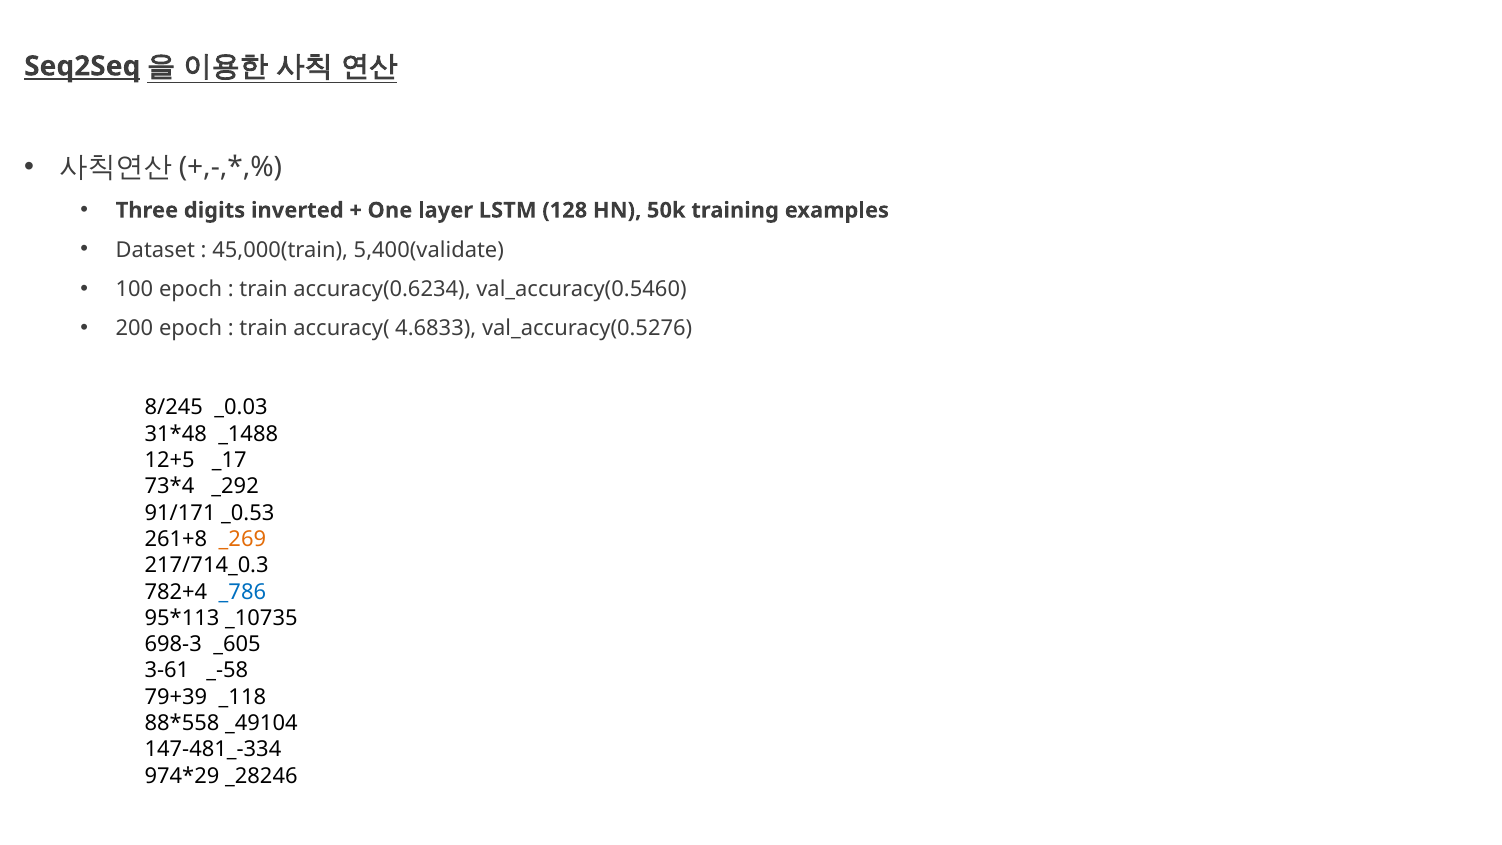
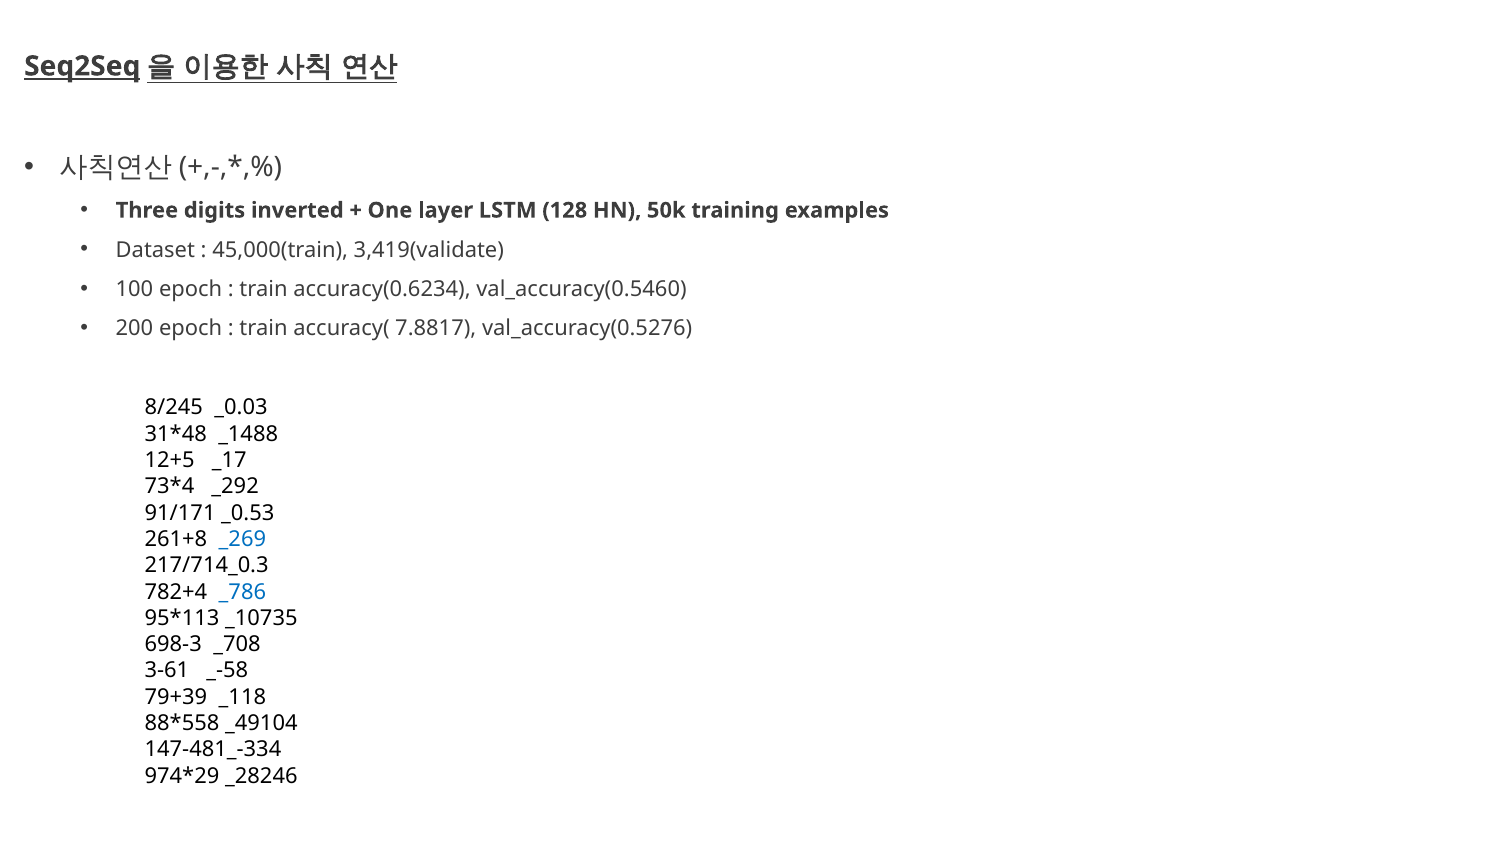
5,400(validate: 5,400(validate -> 3,419(validate (429, 250)
4.6833: 4.6833 -> 7.8817 (436, 329)
_269 colour: orange -> blue (242, 539)
_605: _605 -> _708 (237, 644)
